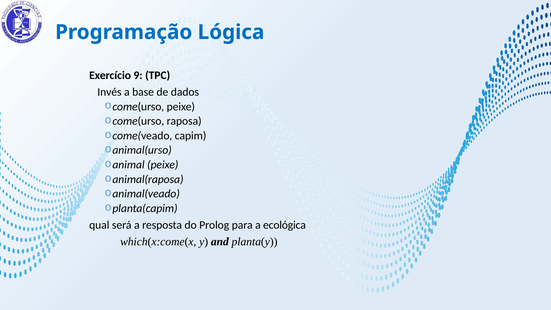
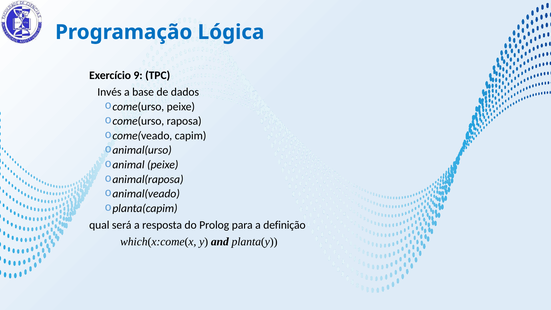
ecológica: ecológica -> definição (284, 225)
